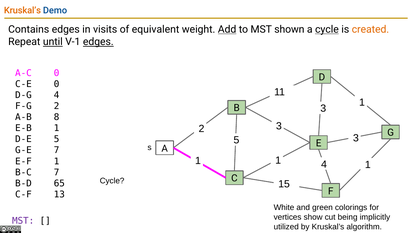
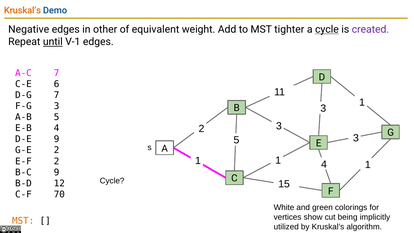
Contains: Contains -> Negative (29, 29)
visits: visits -> other (105, 29)
Add underline: present -> none (227, 29)
shown: shown -> tighter (289, 29)
created colour: orange -> purple (370, 29)
edges underline: present -> none (98, 42)
A-C 0: 0 -> 7 (57, 73)
C-E 0: 0 -> 6 (57, 84)
D-G 4: 4 -> 7 (57, 95)
F-G 2: 2 -> 3 (57, 106)
A-B 8: 8 -> 5 (57, 117)
E-B 1: 1 -> 4 (57, 128)
D-E 5: 5 -> 9 (57, 139)
G-E 7: 7 -> 2 (57, 150)
E-F 1: 1 -> 2 (57, 161)
B-C 7: 7 -> 9 (57, 172)
65: 65 -> 12 (59, 183)
13: 13 -> 70 (59, 194)
MST colour: purple -> orange (23, 221)
